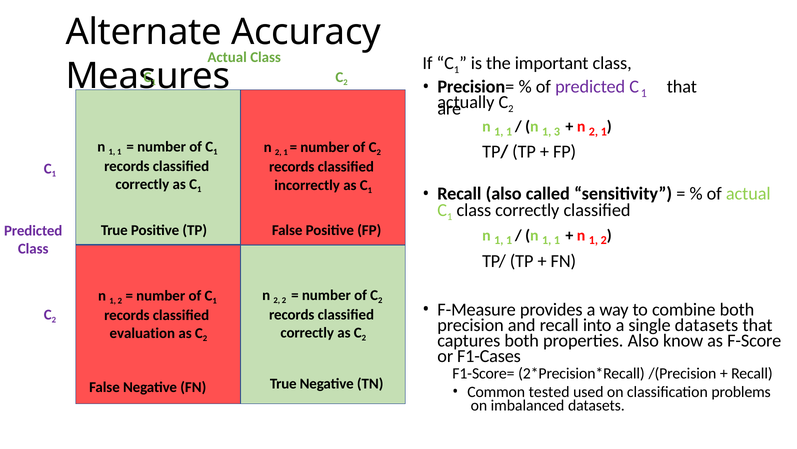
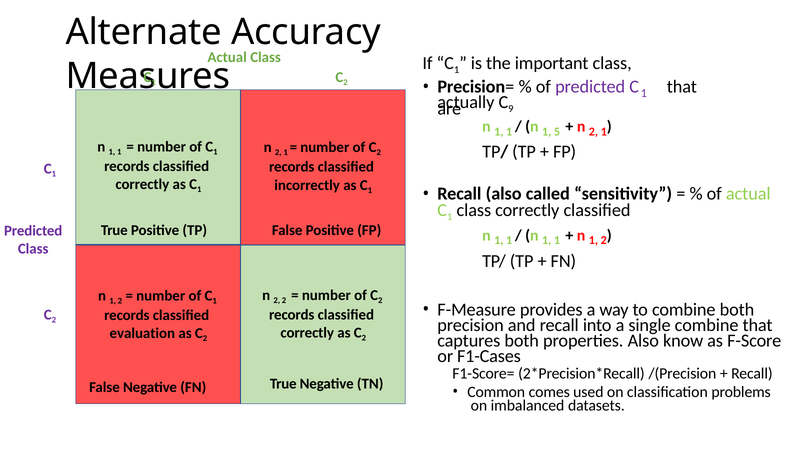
2: 2 -> 9 (511, 109)
3: 3 -> 5 (557, 131)
single datasets: datasets -> combine (707, 325)
tested: tested -> comes (549, 392)
